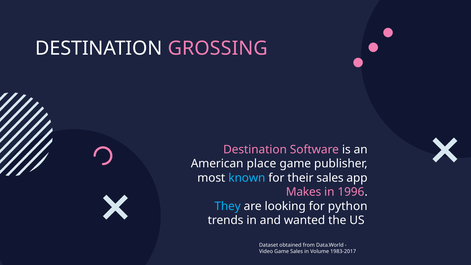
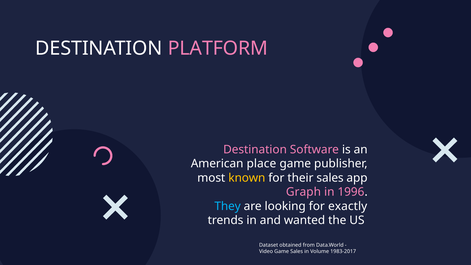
GROSSING: GROSSING -> PLATFORM (218, 48)
known colour: light blue -> yellow (247, 178)
Makes: Makes -> Graph (303, 192)
python: python -> exactly (348, 206)
